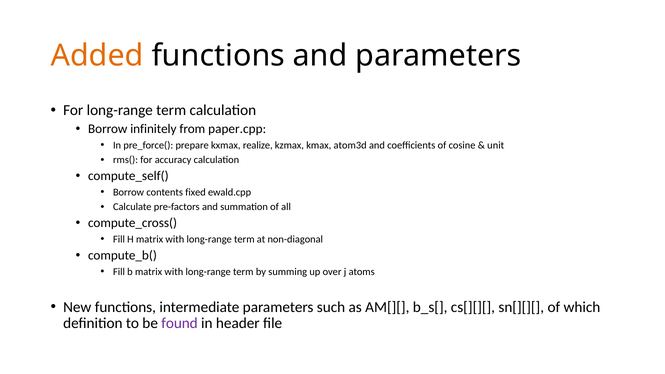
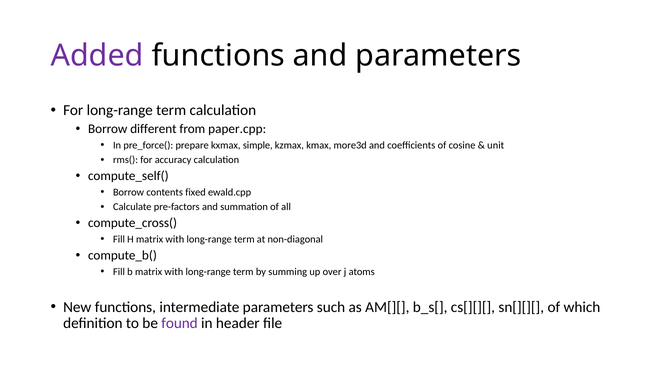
Added colour: orange -> purple (97, 56)
infinitely: infinitely -> different (153, 129)
realize: realize -> simple (258, 145)
atom3d: atom3d -> more3d (350, 145)
